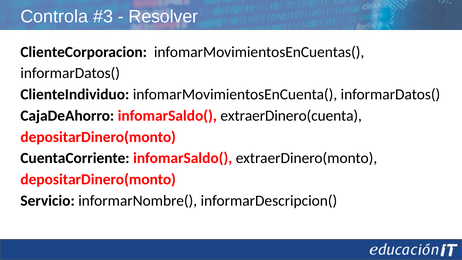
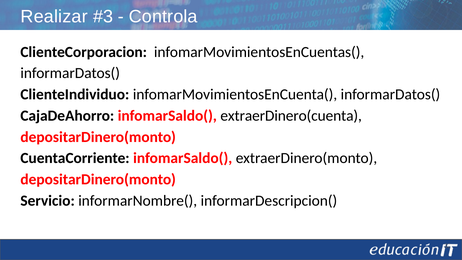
Controla: Controla -> Realizar (54, 17)
Resolver: Resolver -> Controla (163, 17)
